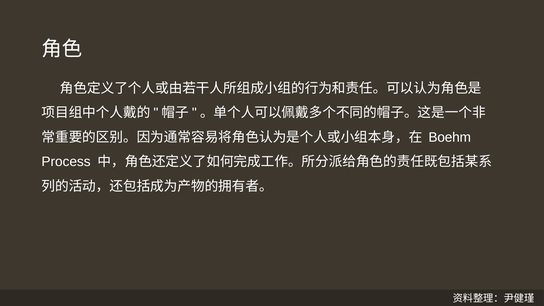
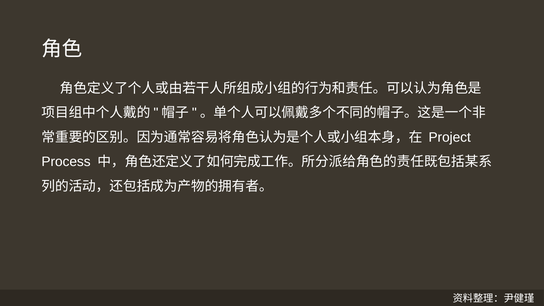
Boehm: Boehm -> Project (450, 137)
